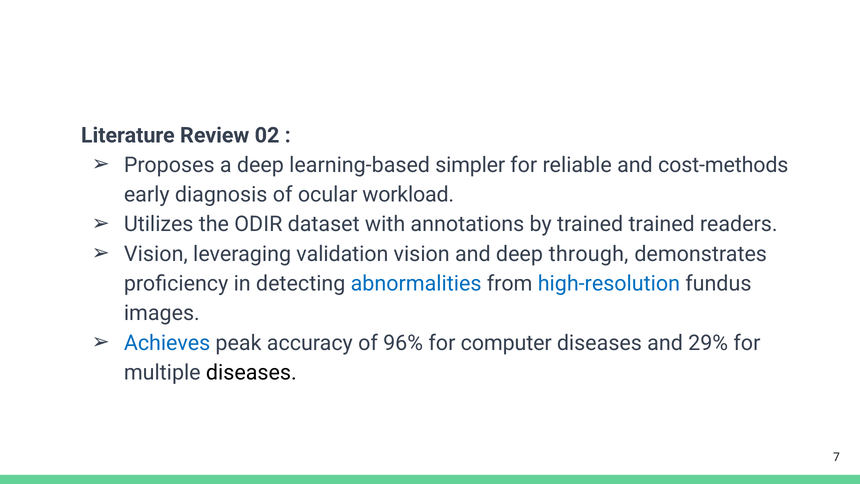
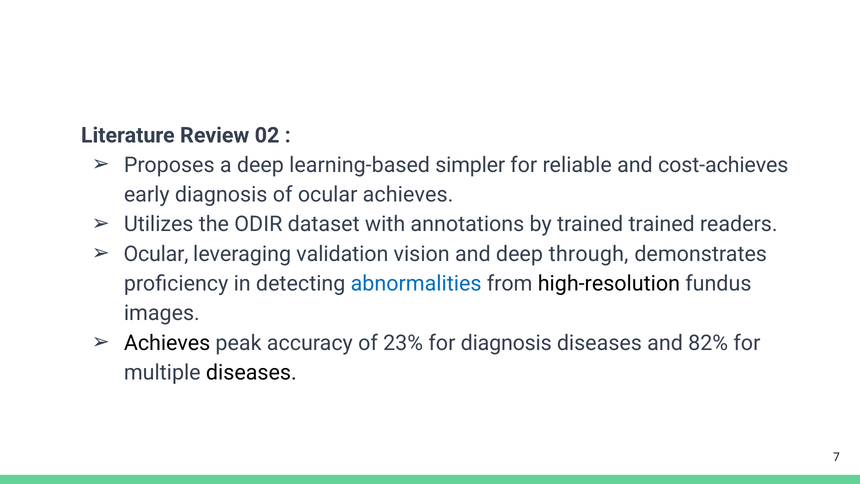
cost-methods: cost-methods -> cost-achieves (723, 165)
ocular workload: workload -> achieves (408, 195)
Vision: Vision -> Ocular (156, 254)
high-resolution colour: blue -> black (609, 284)
Achieves colour: blue -> black (167, 343)
96%: 96% -> 23% (403, 343)
for computer: computer -> diagnosis (506, 343)
29%: 29% -> 82% (708, 343)
